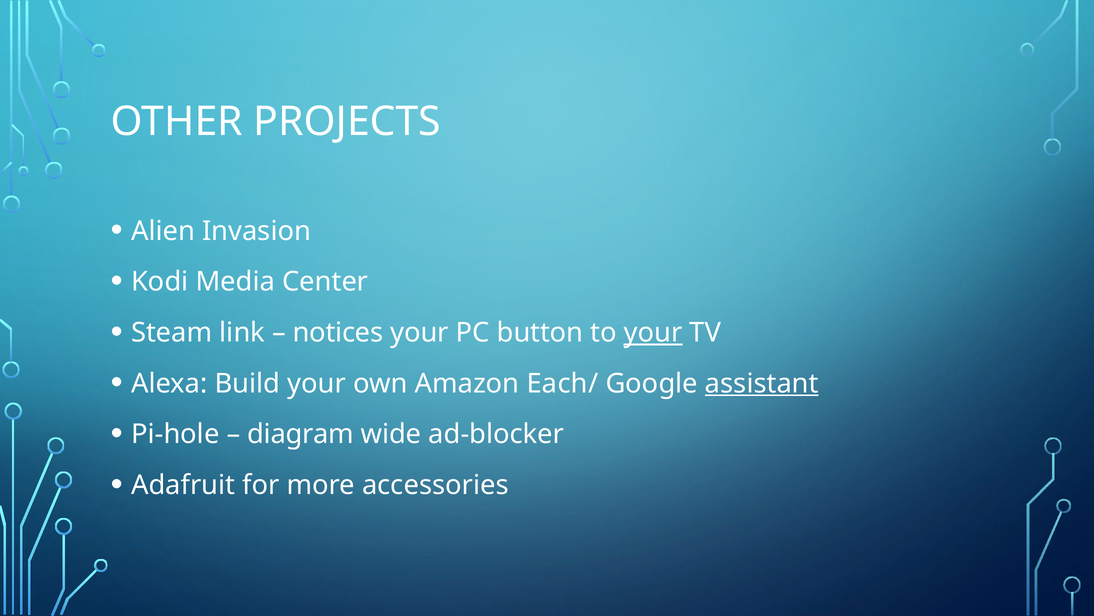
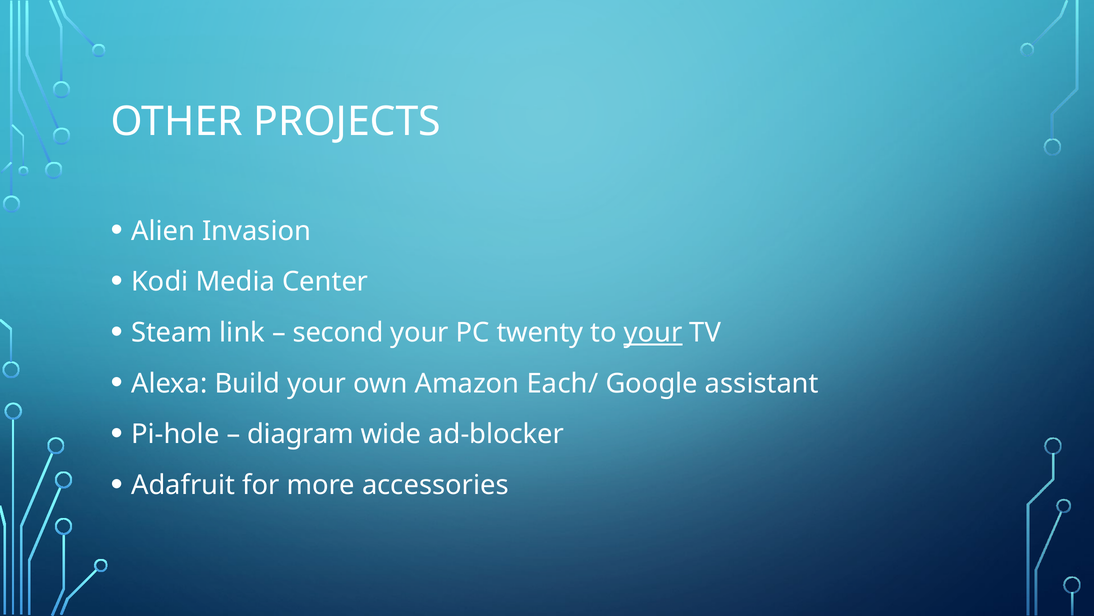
notices: notices -> second (338, 332)
button: button -> twenty (540, 332)
assistant underline: present -> none (762, 383)
